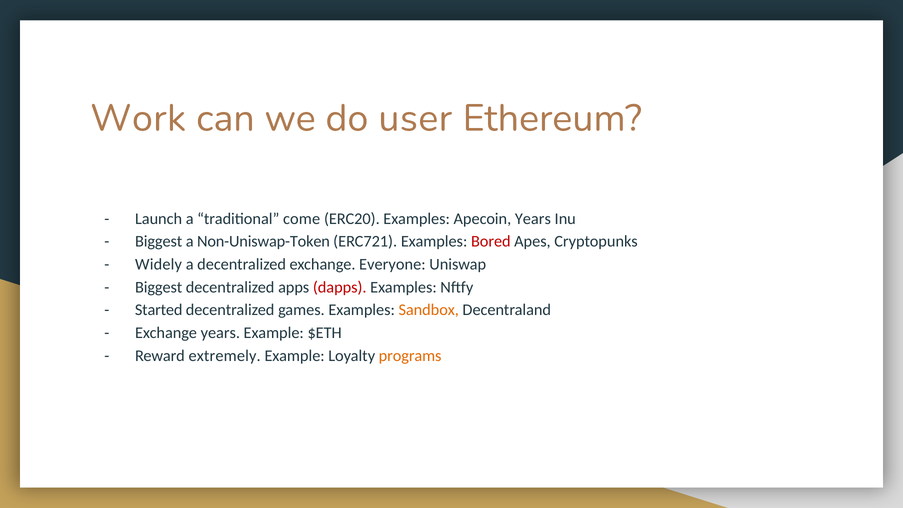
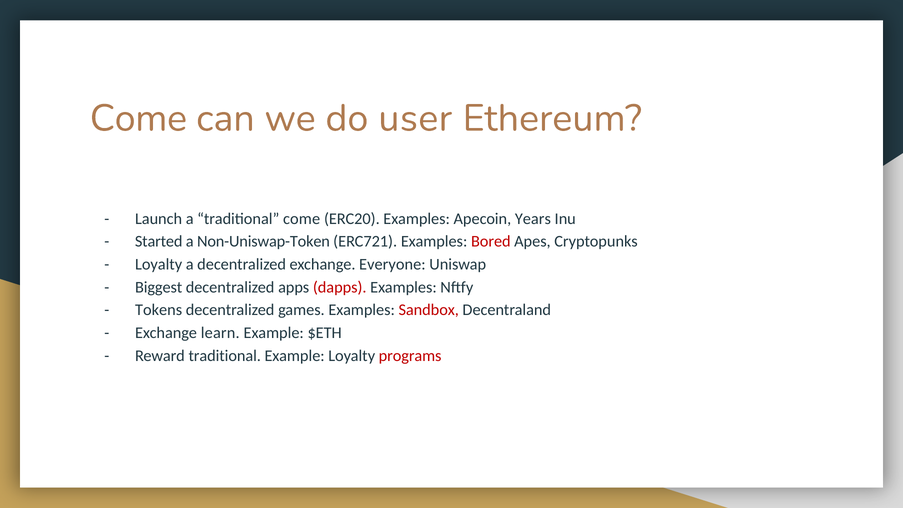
Work: Work -> Come (138, 118)
Biggest: Biggest -> Started (159, 242)
Widely: Widely -> Loyalty (159, 264)
Started: Started -> Tokens (159, 310)
Sandbox colour: orange -> red (429, 310)
Exchange years: years -> learn (220, 333)
Reward extremely: extremely -> traditional (225, 356)
programs colour: orange -> red (410, 356)
